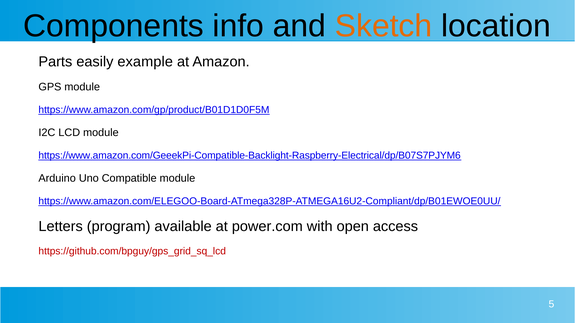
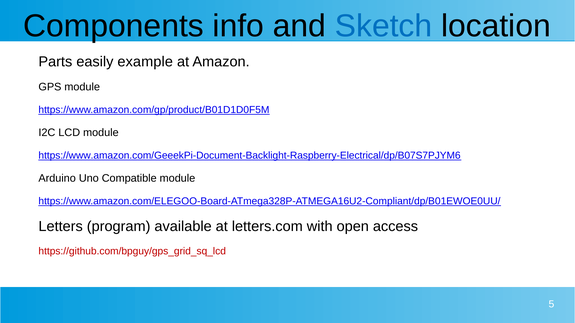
Sketch colour: orange -> blue (384, 26)
https://www.amazon.com/GeeekPi-Compatible-Backlight-Raspberry-Electrical/dp/B07S7PJYM6: https://www.amazon.com/GeeekPi-Compatible-Backlight-Raspberry-Electrical/dp/B07S7PJYM6 -> https://www.amazon.com/GeeekPi-Document-Backlight-Raspberry-Electrical/dp/B07S7PJYM6 (250, 156)
power.com: power.com -> letters.com (267, 227)
